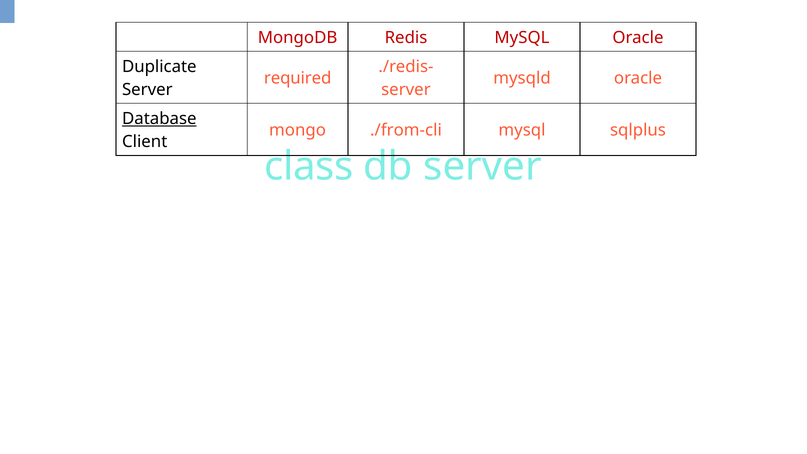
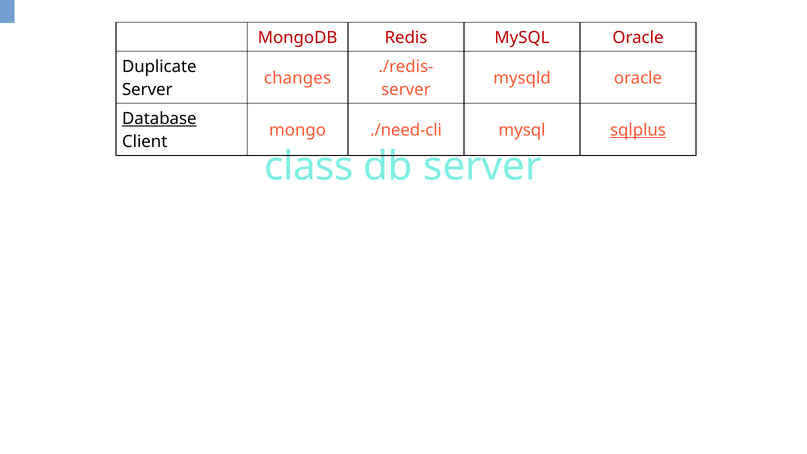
required: required -> changes (298, 78)
./from-cli: ./from-cli -> ./need-cli (406, 130)
sqlplus underline: none -> present (638, 130)
